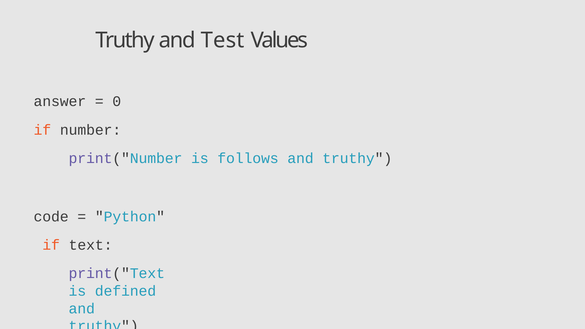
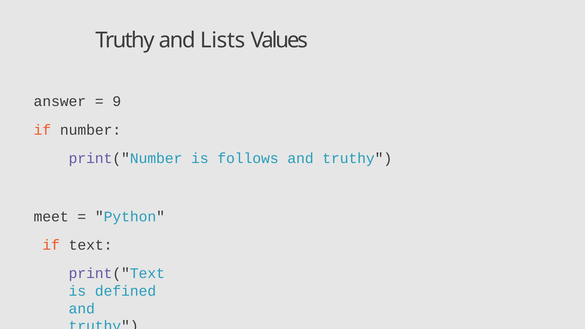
Test: Test -> Lists (223, 40)
0: 0 -> 9 (117, 101)
code: code -> meet (51, 217)
